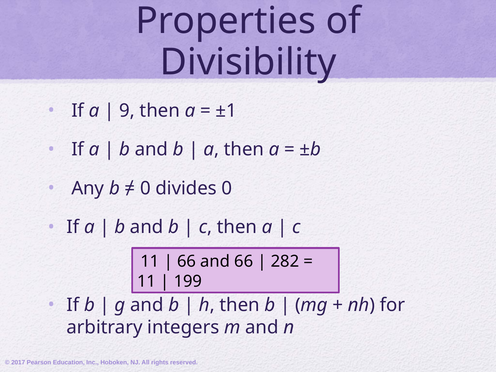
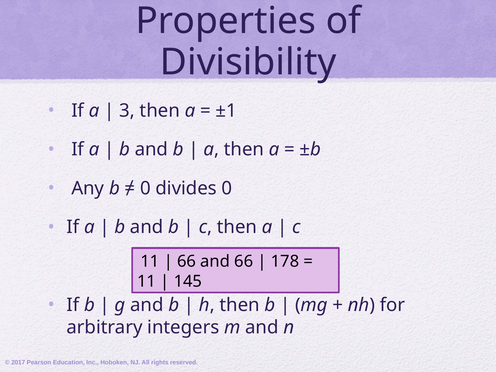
9: 9 -> 3 (127, 111)
282: 282 -> 178 (285, 262)
199: 199 -> 145 (188, 281)
